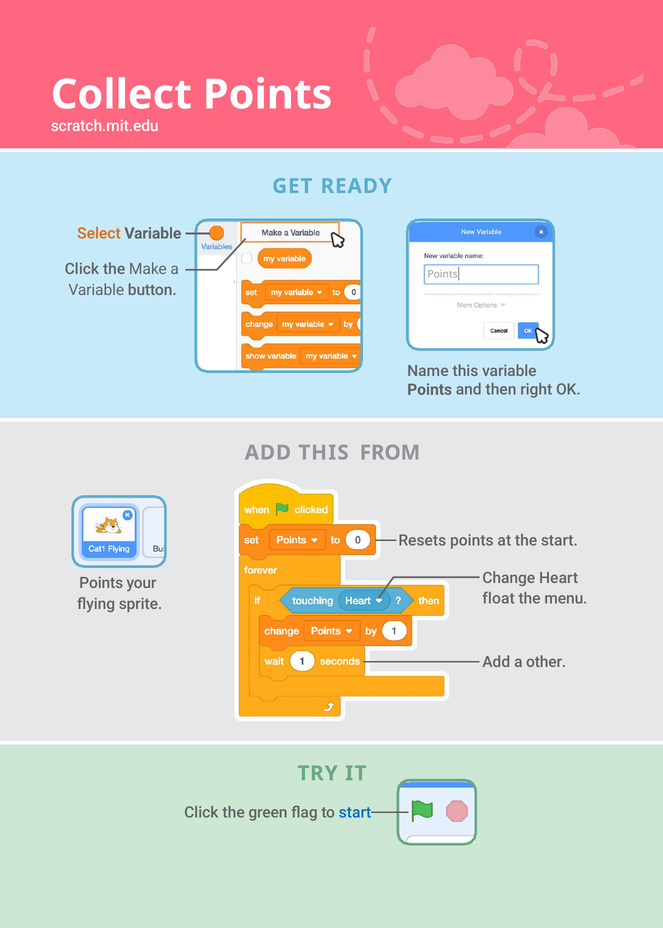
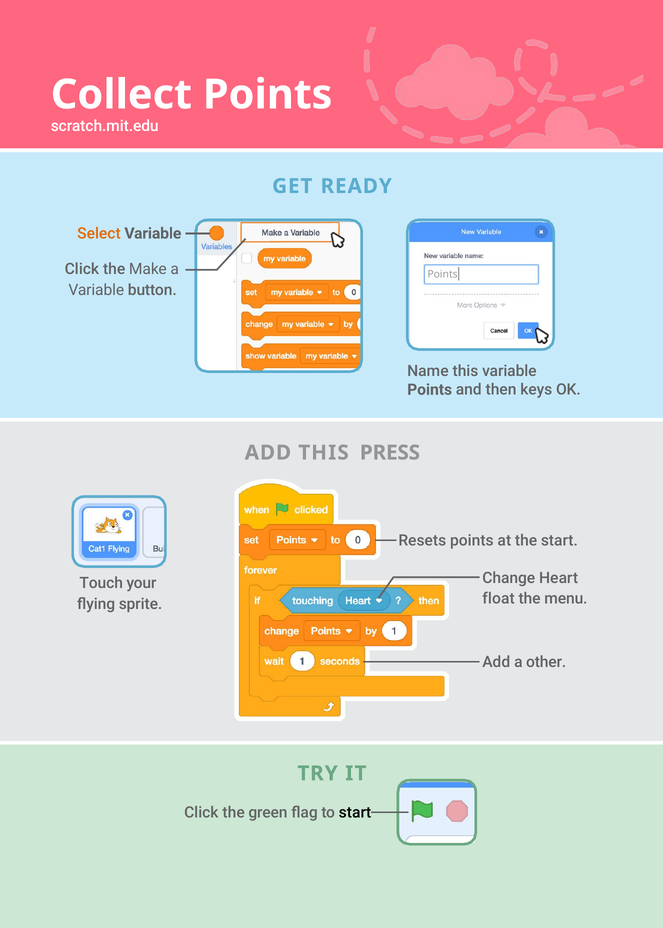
right: right -> keys (536, 390)
FROM: FROM -> PRESS (390, 453)
Points: Points -> Touch (101, 583)
start colour: blue -> black (355, 813)
